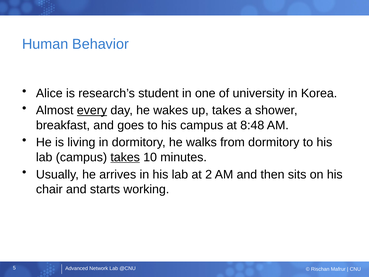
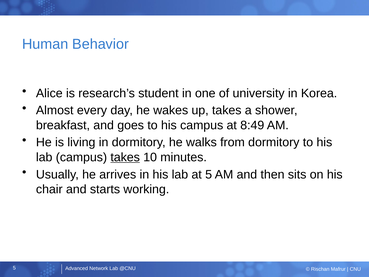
every underline: present -> none (92, 110)
8:48: 8:48 -> 8:49 (252, 125)
at 2: 2 -> 5 (209, 174)
